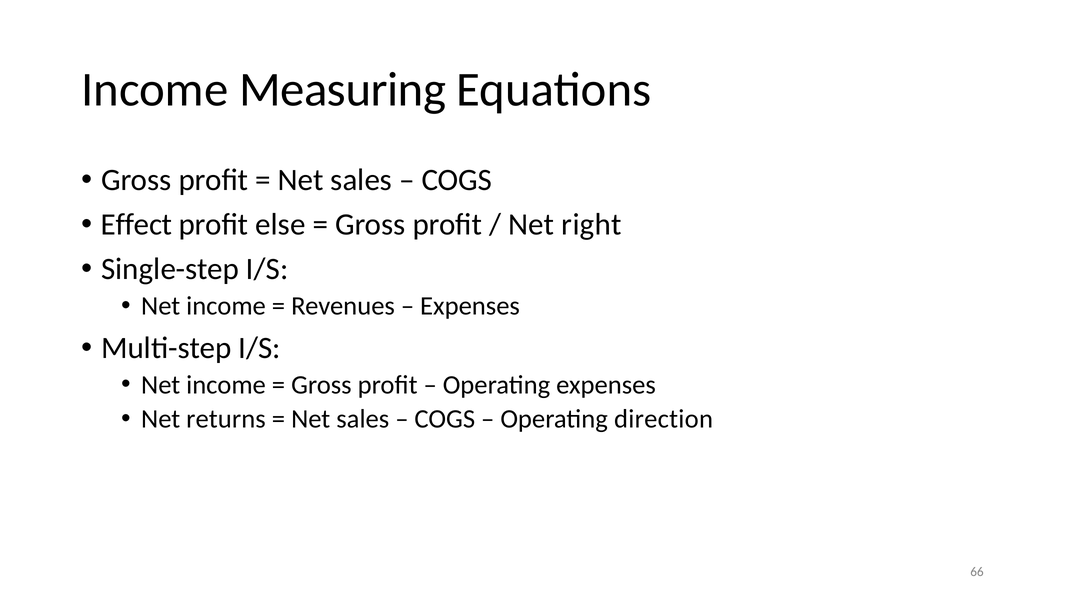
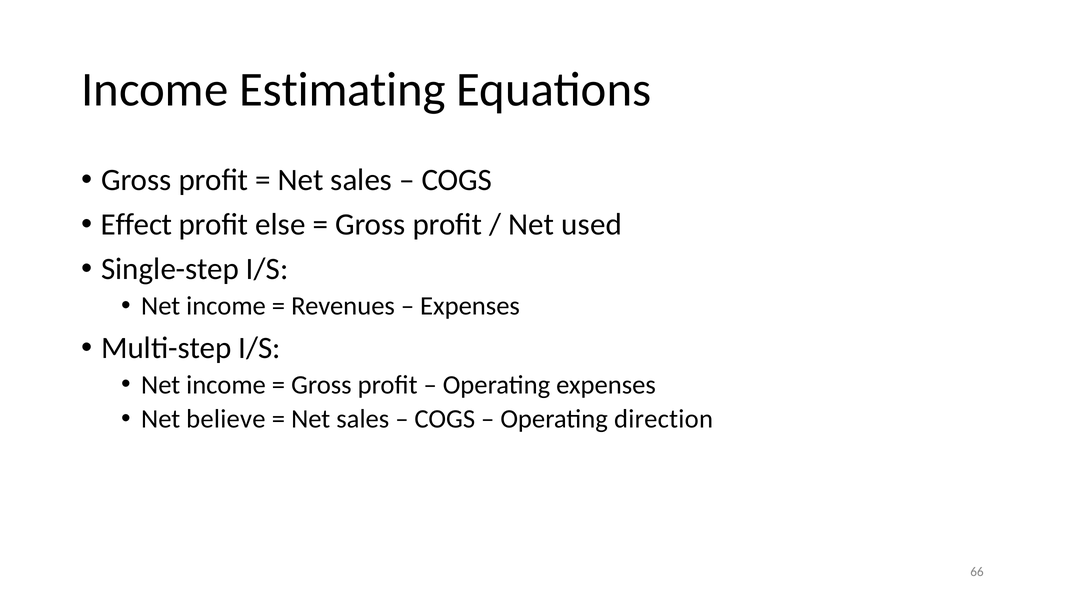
Measuring: Measuring -> Estimating (342, 89)
right: right -> used (592, 225)
returns: returns -> believe (226, 419)
